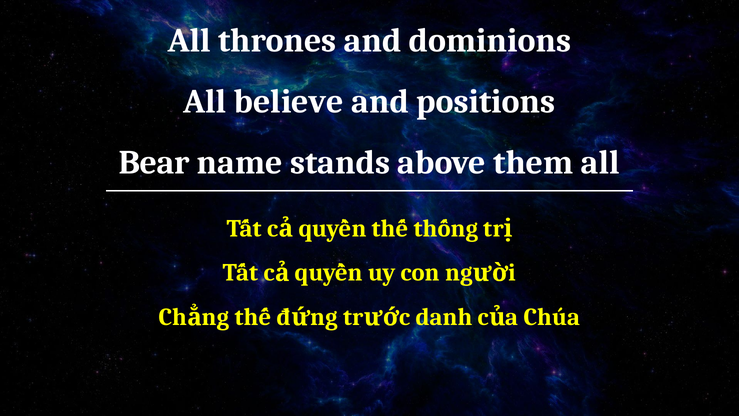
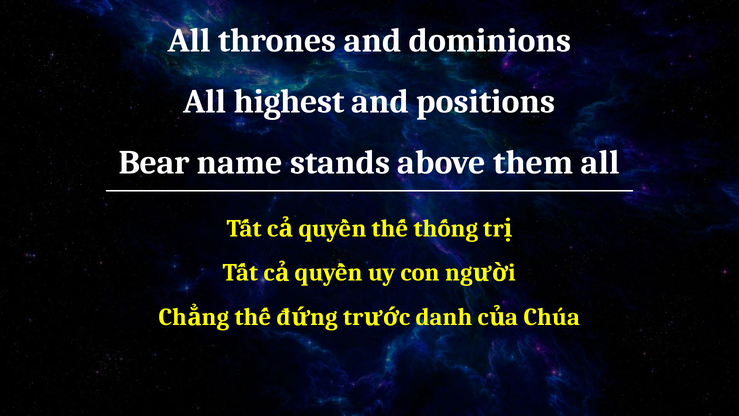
believe: believe -> highest (289, 101)
